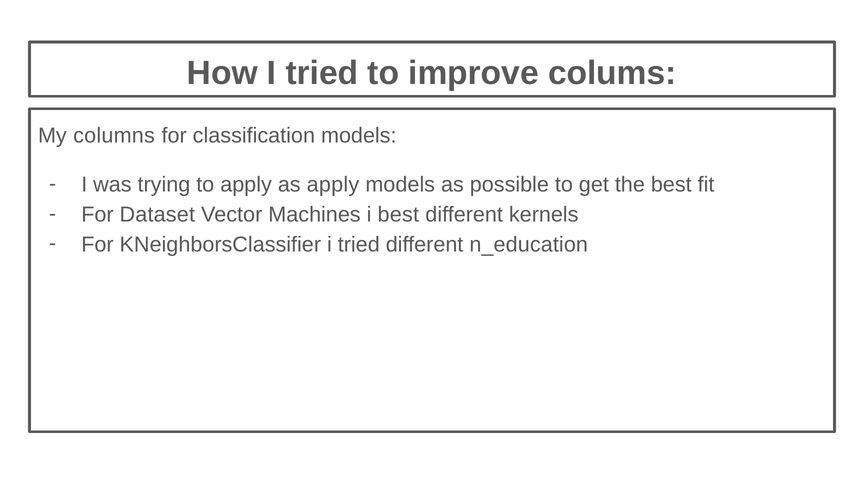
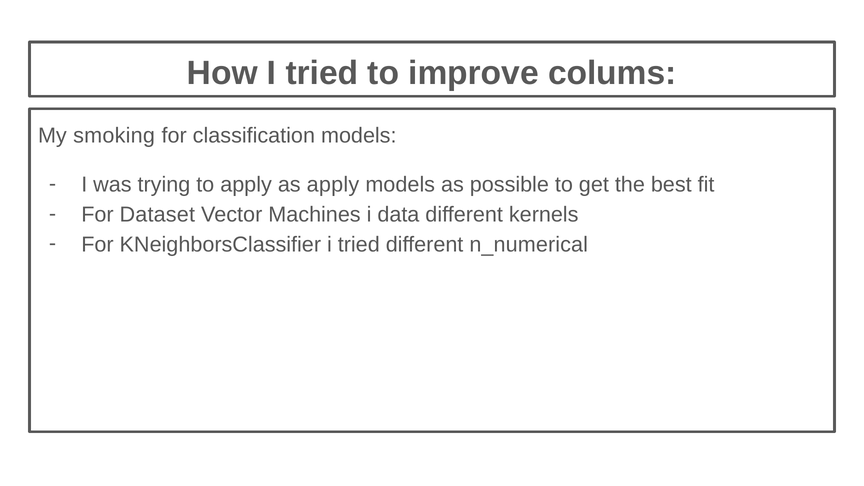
columns: columns -> smoking (114, 136)
i best: best -> data (398, 215)
n_education: n_education -> n_numerical (529, 244)
